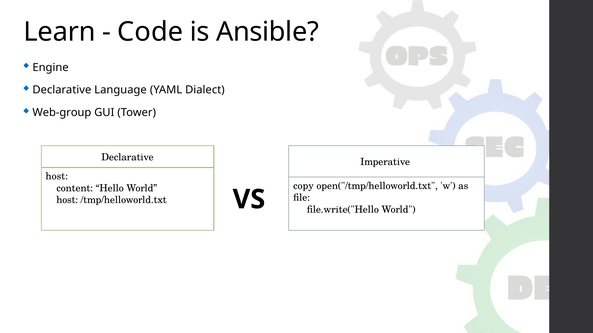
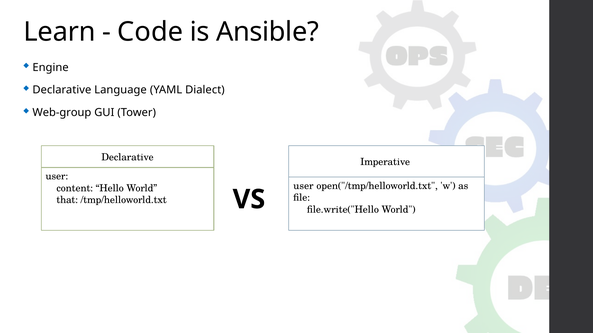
host: host -> user (57, 177)
copy: copy -> user (303, 186)
host: host -> that (67, 200)
